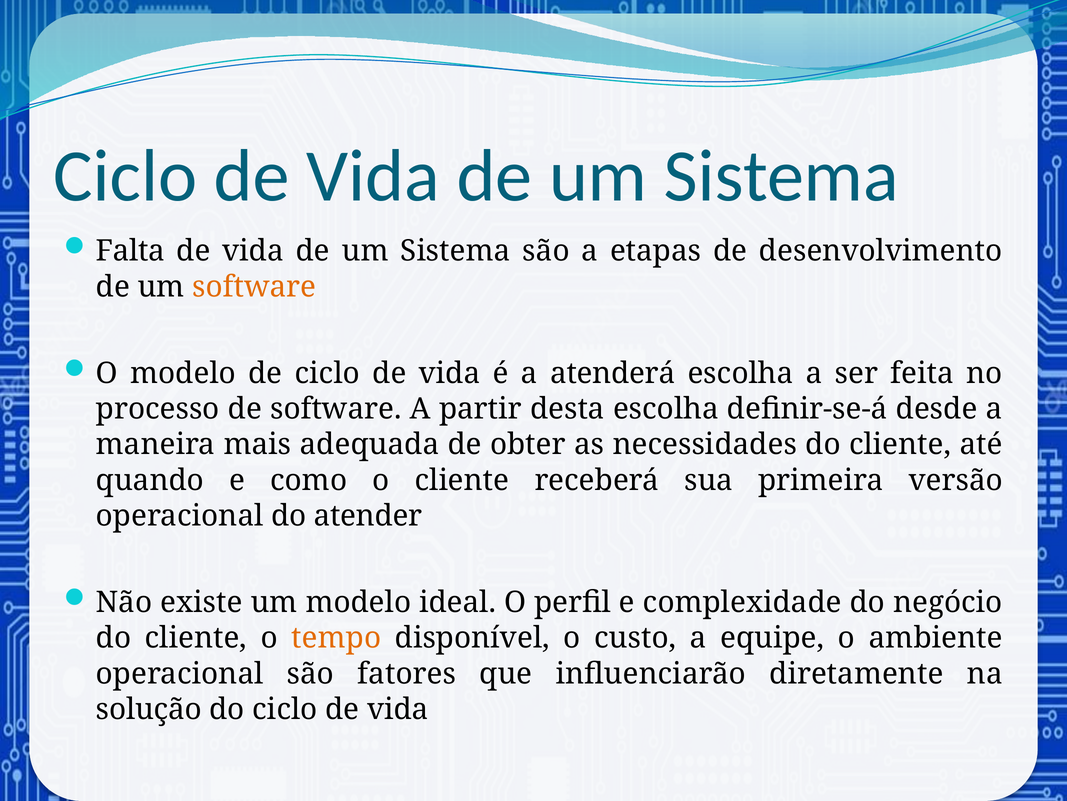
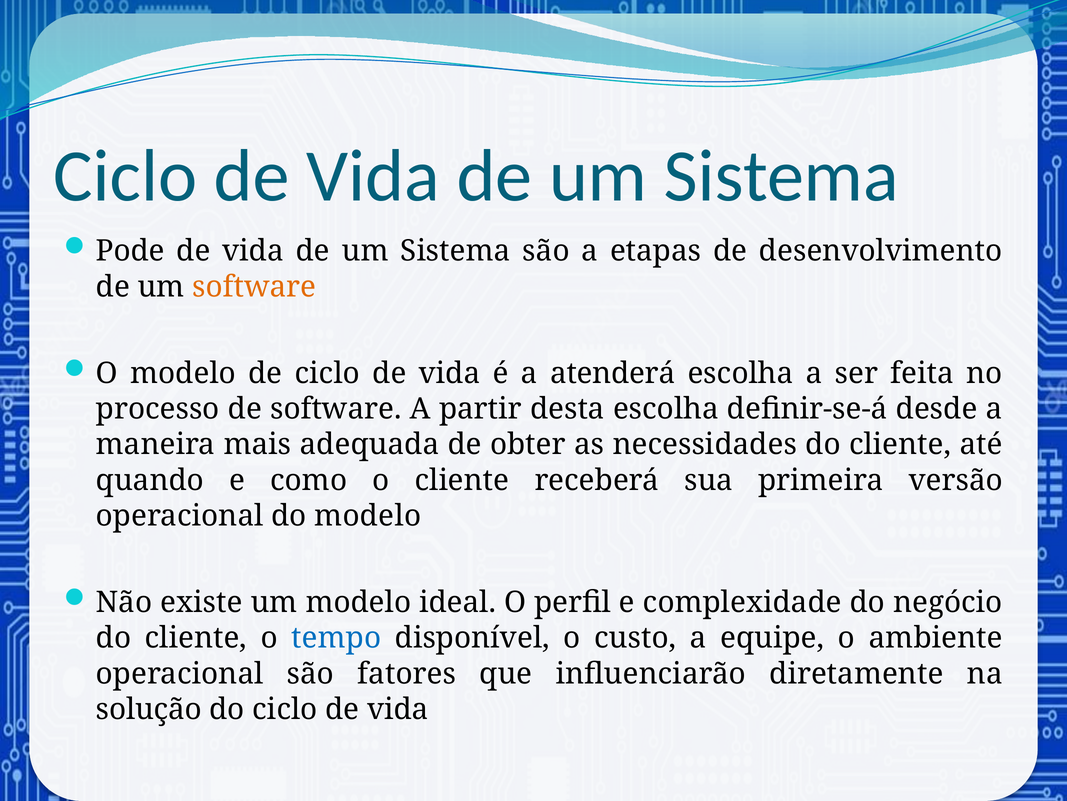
Falta: Falta -> Pode (130, 251)
do atender: atender -> modelo (368, 515)
tempo colour: orange -> blue (336, 638)
